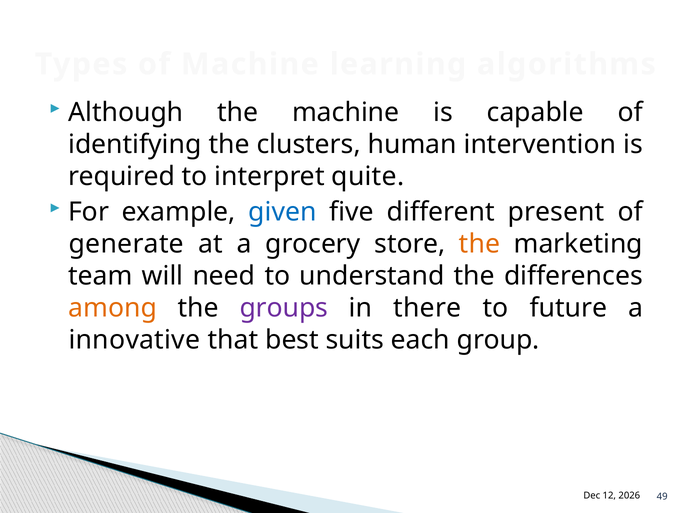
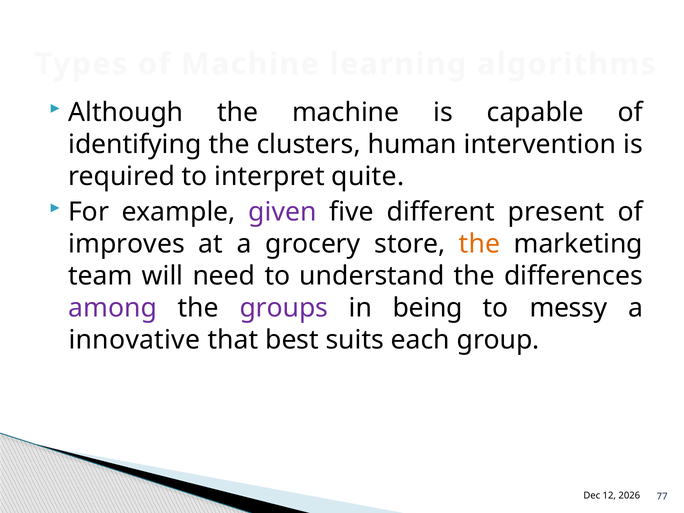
given colour: blue -> purple (283, 212)
generate: generate -> improves (127, 244)
among colour: orange -> purple (113, 308)
there: there -> being (428, 308)
future: future -> messy (568, 308)
49: 49 -> 77 (662, 497)
